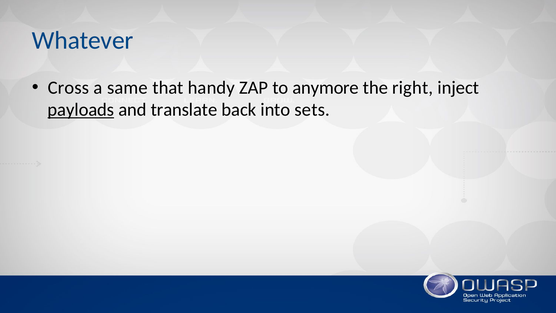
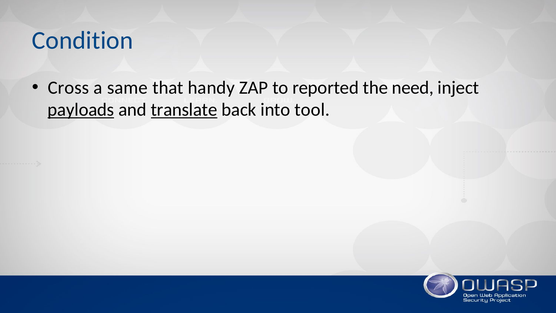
Whatever: Whatever -> Condition (83, 40)
anymore: anymore -> reported (326, 87)
right: right -> need (413, 87)
translate underline: none -> present (184, 110)
sets: sets -> tool (312, 110)
